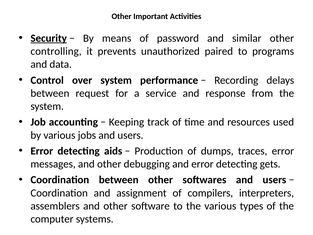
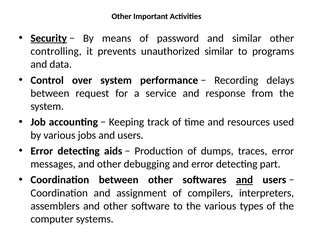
unauthorized paired: paired -> similar (219, 51)
gets: gets -> part (270, 164)
and underline: none -> present (244, 180)
